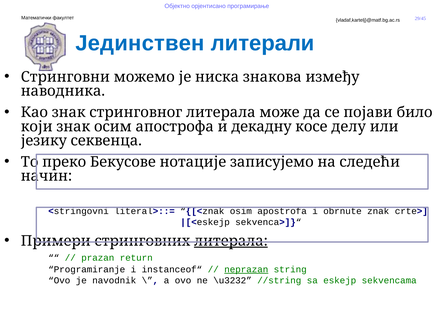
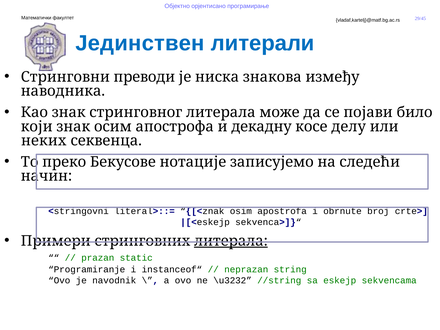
можемо: можемо -> преводи (144, 77)
језику: језику -> неких (44, 141)
znak: znak -> broj (378, 211)
return: return -> static (136, 258)
neprazan underline: present -> none (246, 269)
